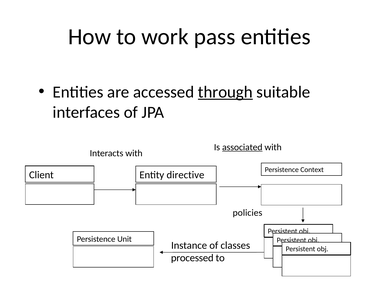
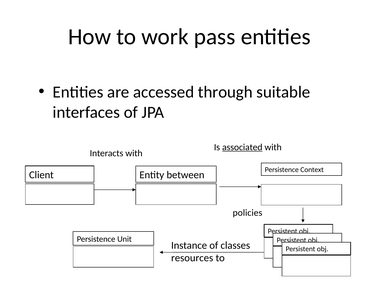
through underline: present -> none (225, 92)
directive: directive -> between (185, 175)
processed: processed -> resources (192, 258)
